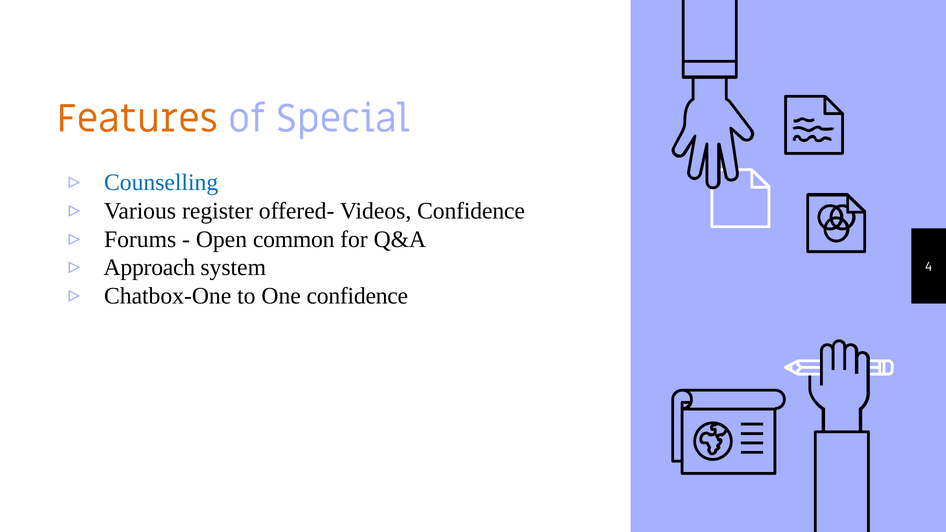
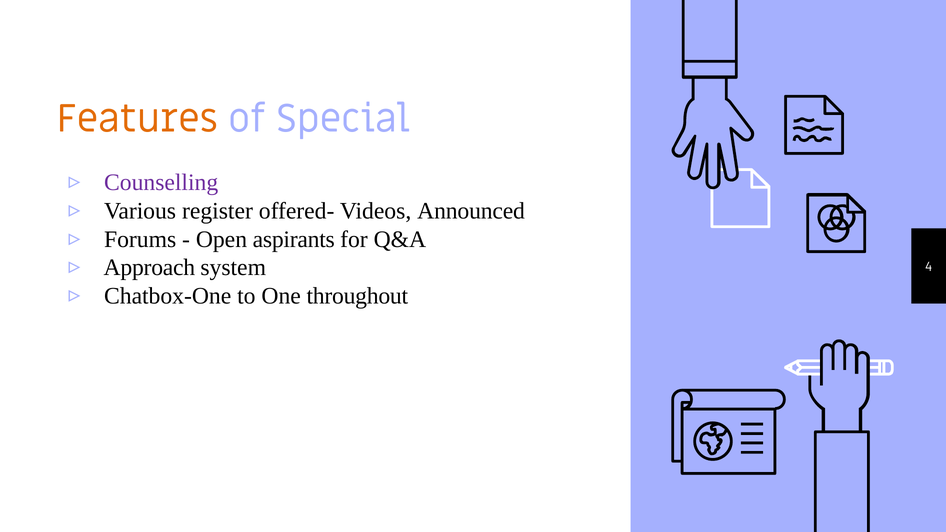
Counselling colour: blue -> purple (161, 183)
Videos Confidence: Confidence -> Announced (471, 211)
common: common -> aspirants (294, 239)
One confidence: confidence -> throughout (357, 296)
